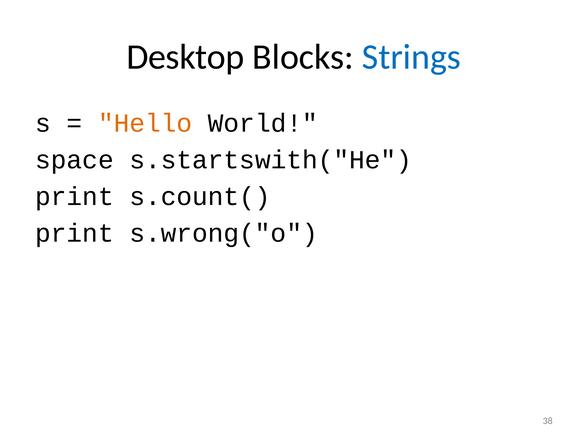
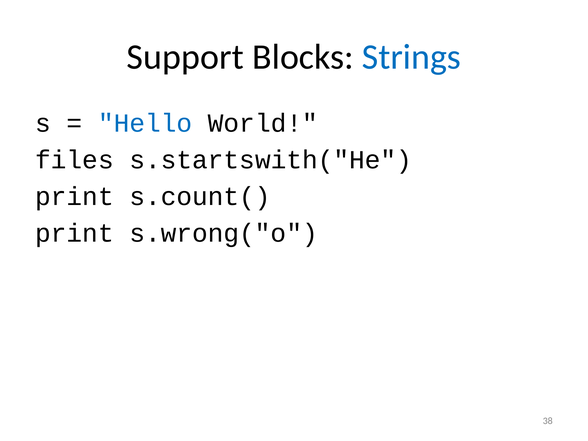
Desktop: Desktop -> Support (185, 57)
Hello colour: orange -> blue (145, 123)
space: space -> files (74, 160)
